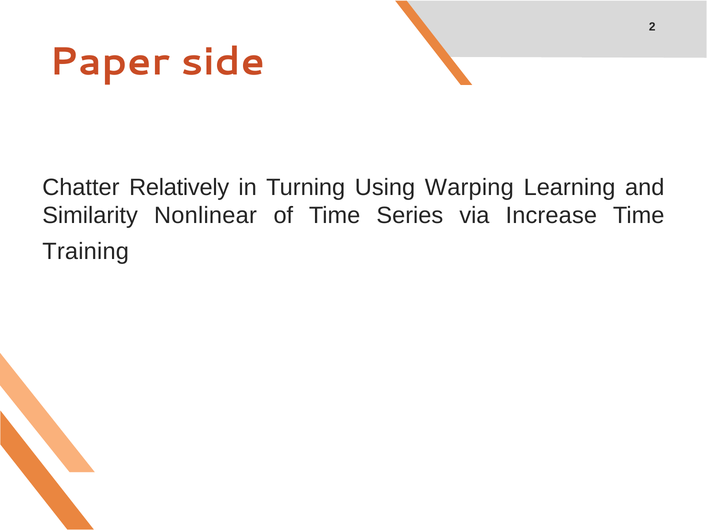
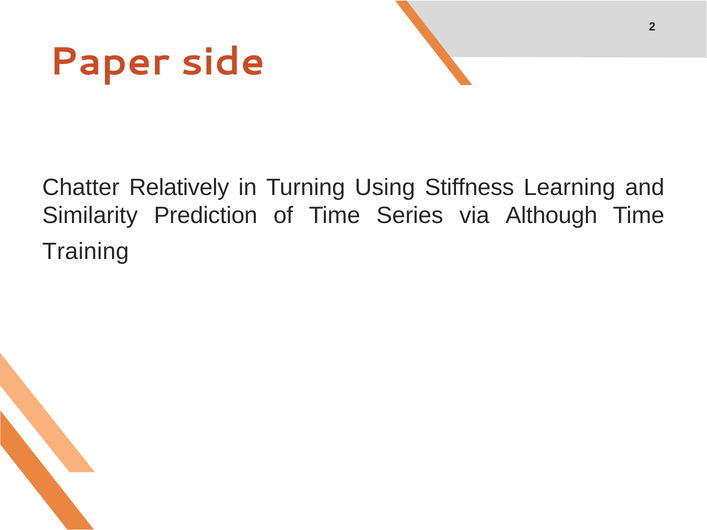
Warping: Warping -> Stiffness (469, 187)
Nonlinear: Nonlinear -> Prediction (206, 216)
Increase: Increase -> Although (551, 216)
